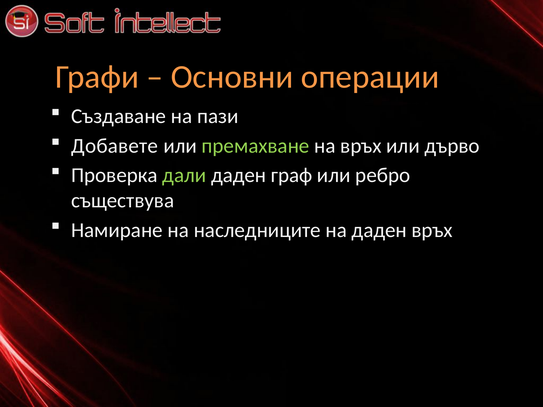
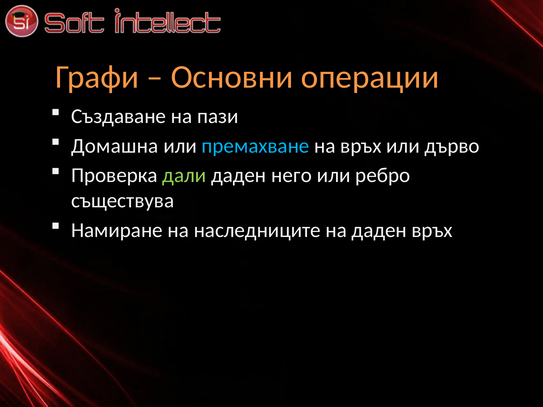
Добавете: Добавете -> Домашна (115, 146)
премахване colour: light green -> light blue (256, 146)
граф: граф -> него (292, 175)
